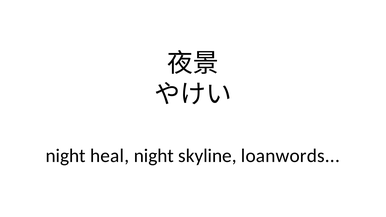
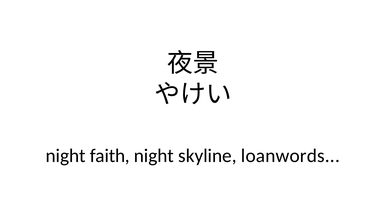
heal: heal -> faith (110, 156)
